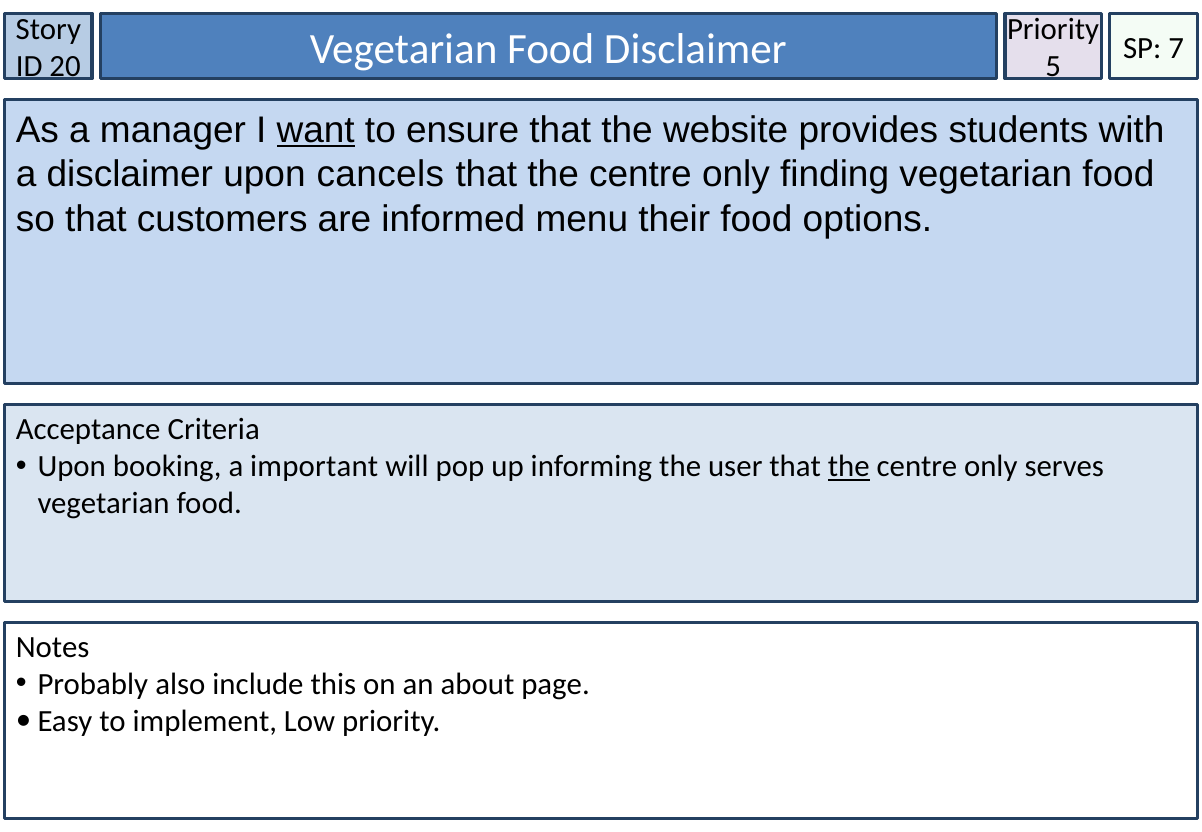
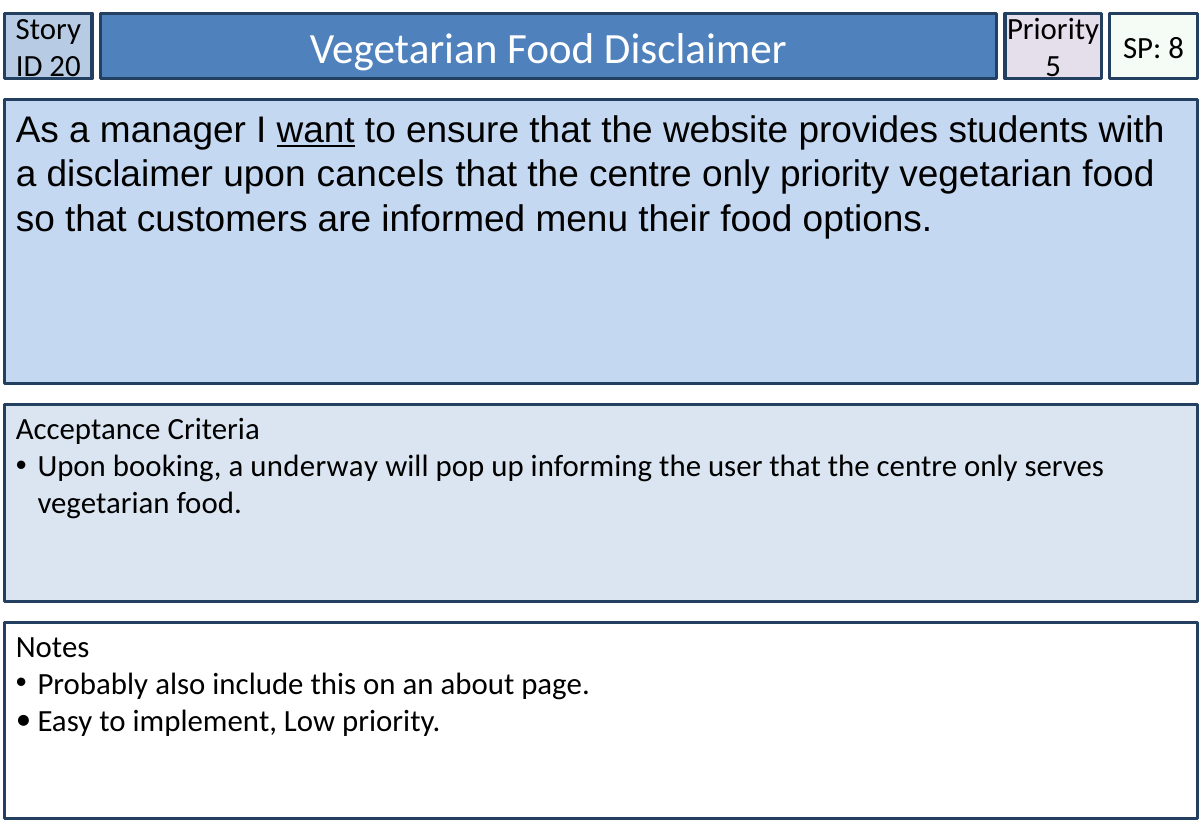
7: 7 -> 8 (1176, 48)
only finding: finding -> priority (835, 174)
important: important -> underway (314, 467)
the underline: present -> none (849, 467)
